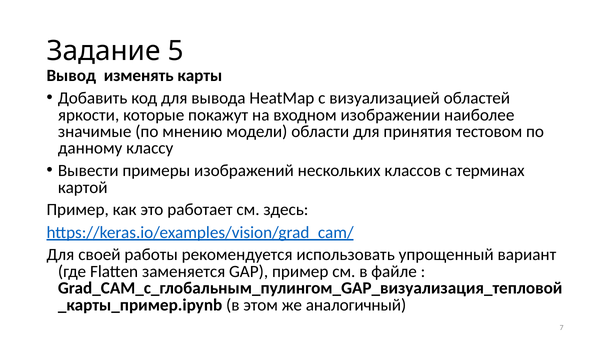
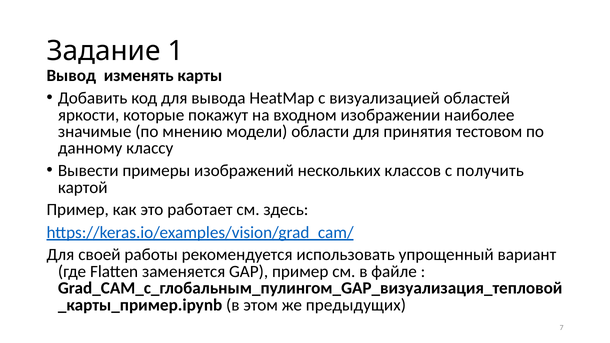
5: 5 -> 1 (176, 51)
терминах: терминах -> получить (490, 171)
аналогичный: аналогичный -> предыдущих (356, 305)
